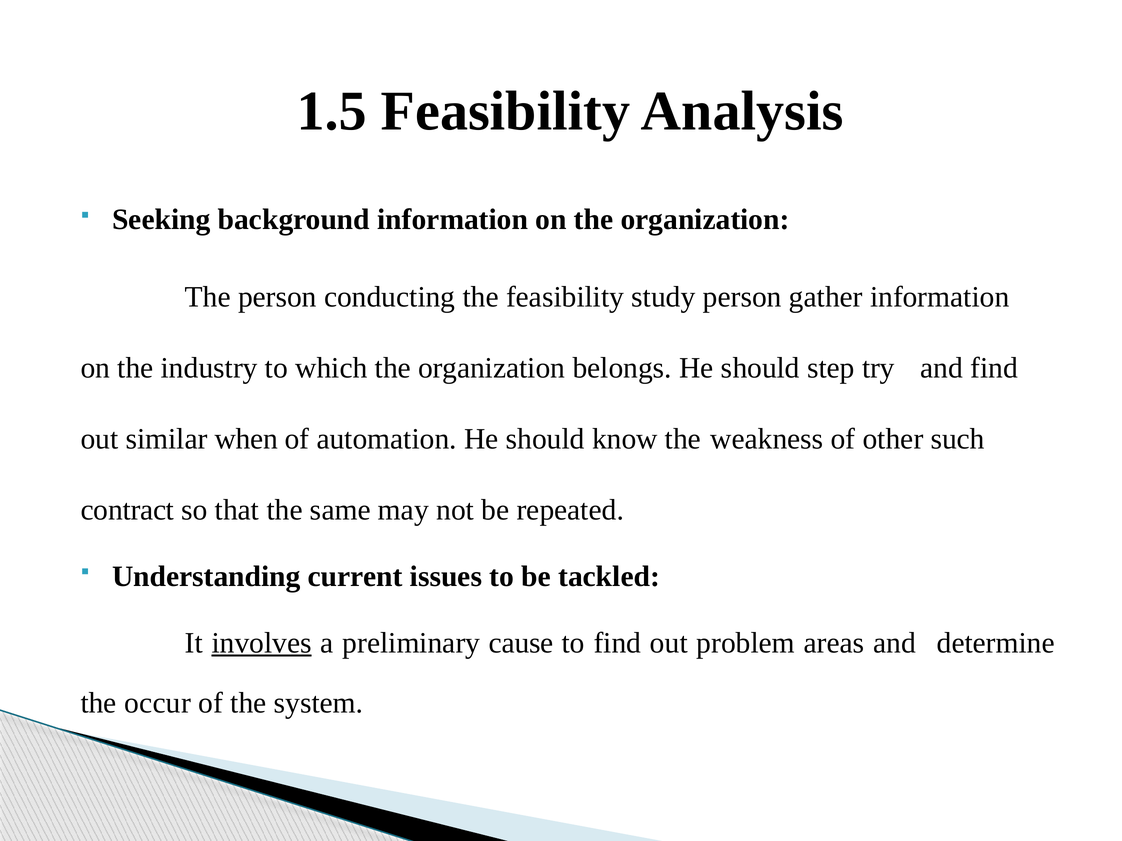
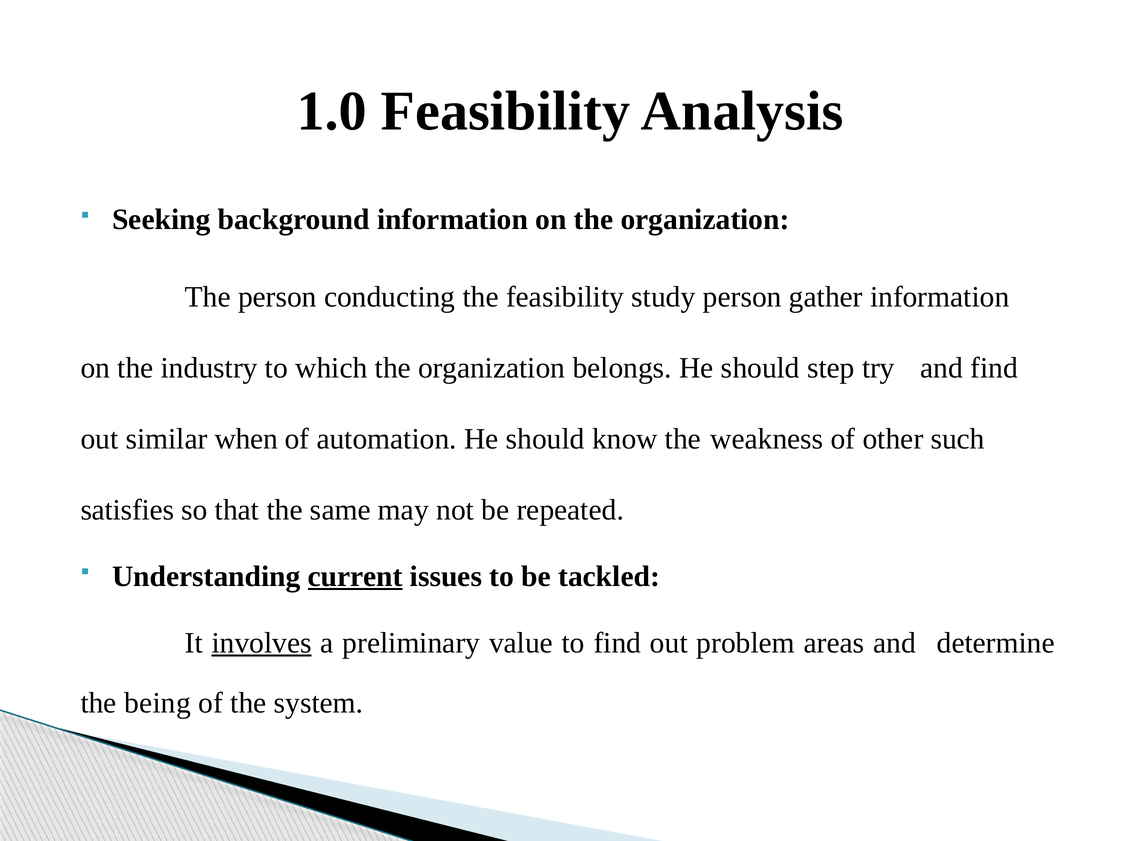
1.5: 1.5 -> 1.0 (332, 111)
contract: contract -> satisfies (127, 510)
current underline: none -> present (355, 577)
cause: cause -> value (521, 643)
occur: occur -> being (157, 704)
